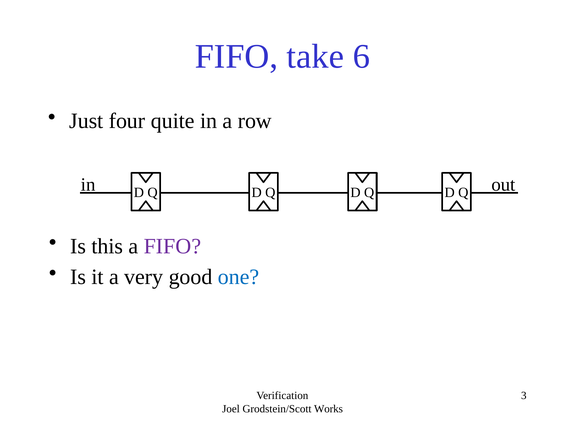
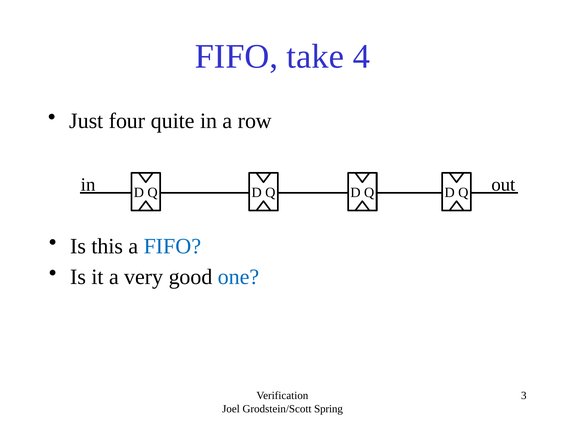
6: 6 -> 4 (361, 57)
FIFO colour: purple -> blue (172, 247)
Works: Works -> Spring (328, 409)
